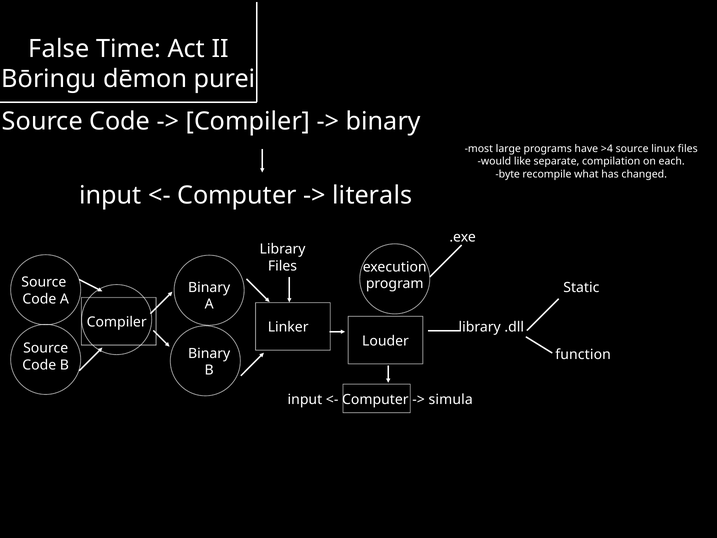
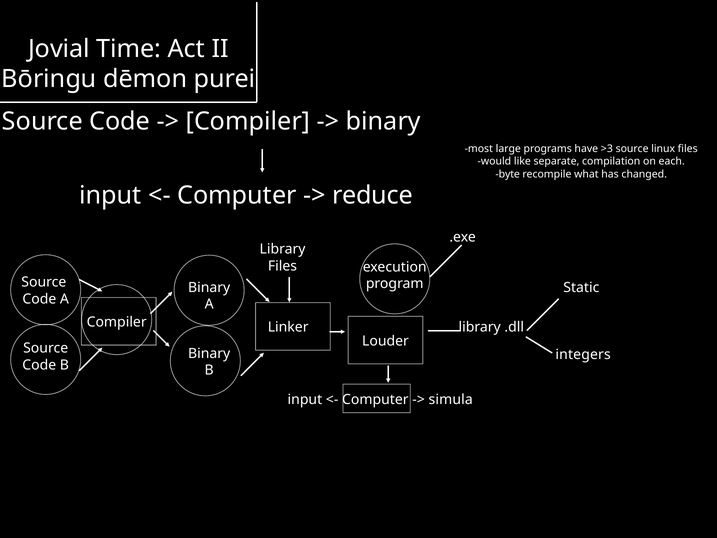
False: False -> Jovial (59, 49)
>4: >4 -> >3 (607, 149)
literals: literals -> reduce (373, 195)
function: function -> integers (583, 355)
